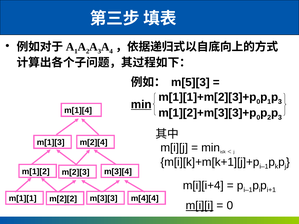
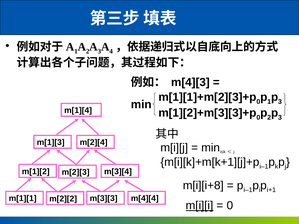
m[5][3: m[5][3 -> m[4][3 (190, 82)
min underline: present -> none (141, 105)
m[i][i+4: m[i][i+4 -> m[i][i+8 (203, 186)
